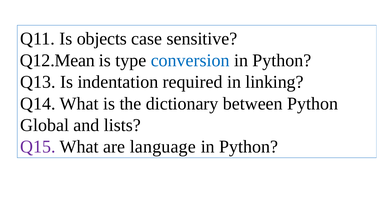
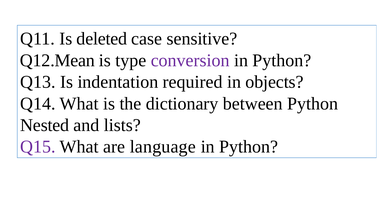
objects: objects -> deleted (102, 39)
conversion colour: blue -> purple (190, 60)
linking: linking -> objects (274, 82)
Global: Global -> Nested (45, 125)
